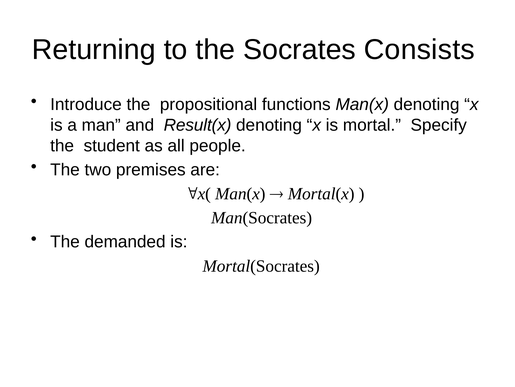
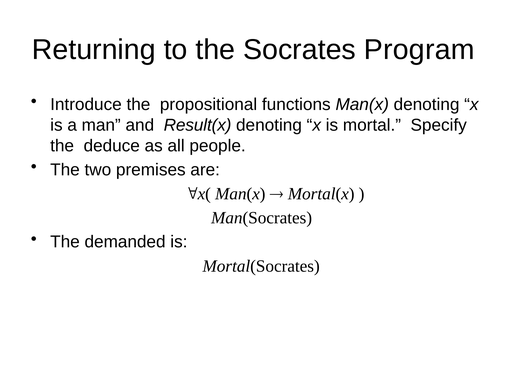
Consists: Consists -> Program (419, 50)
student: student -> deduce (112, 145)
